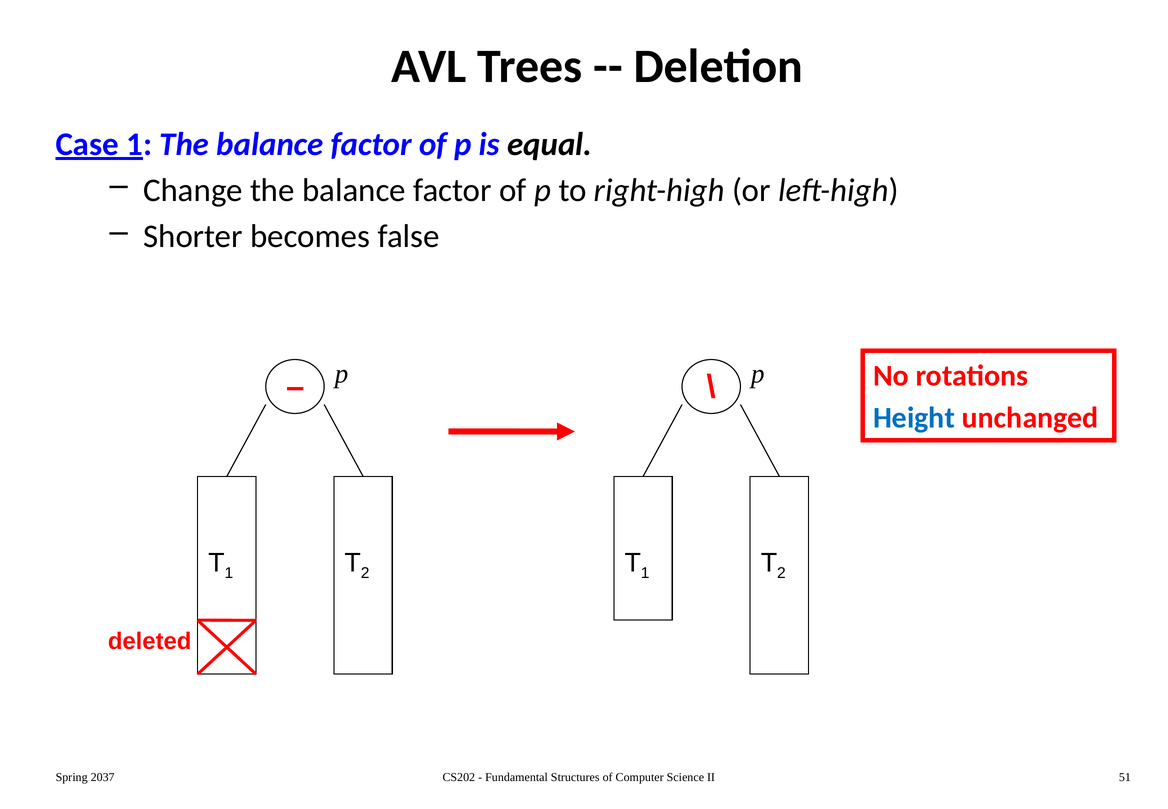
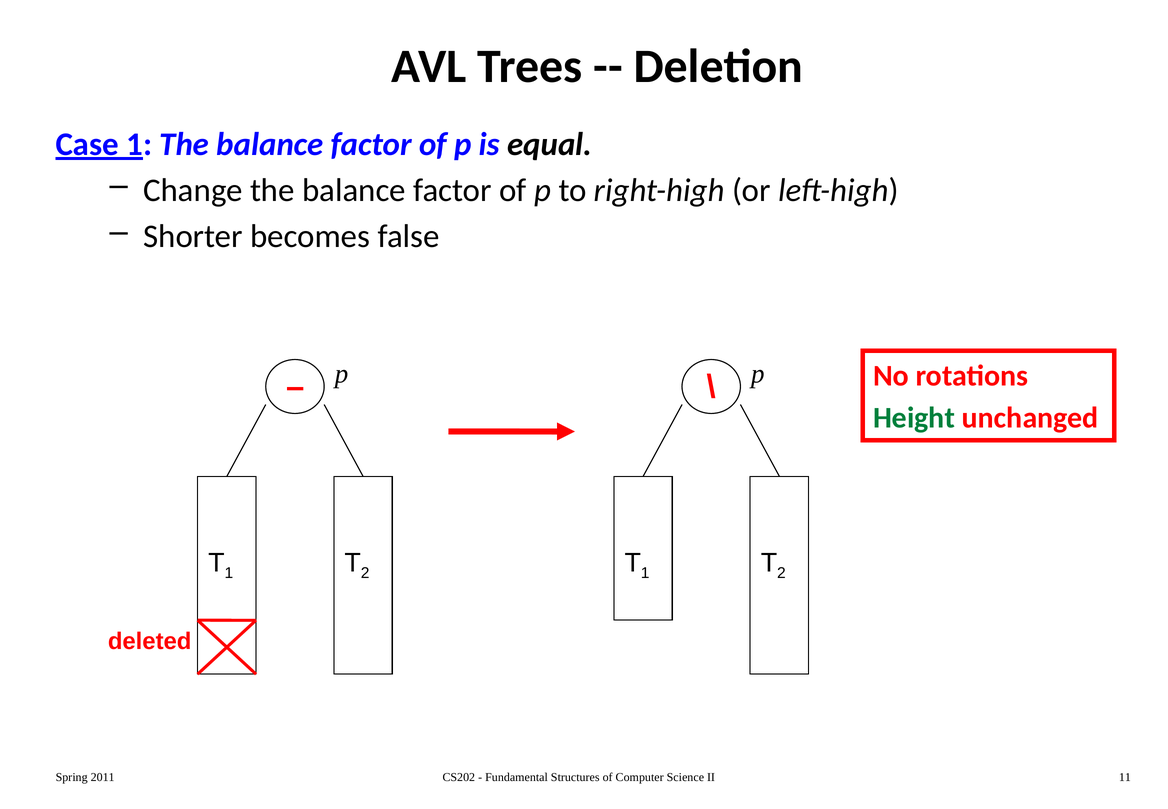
Height colour: blue -> green (914, 418)
2037: 2037 -> 2011 (103, 777)
51: 51 -> 11 (1125, 777)
